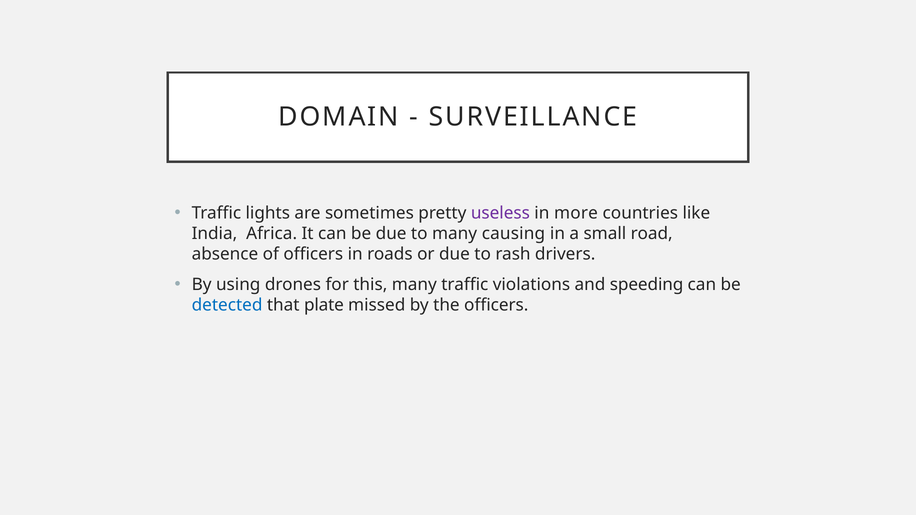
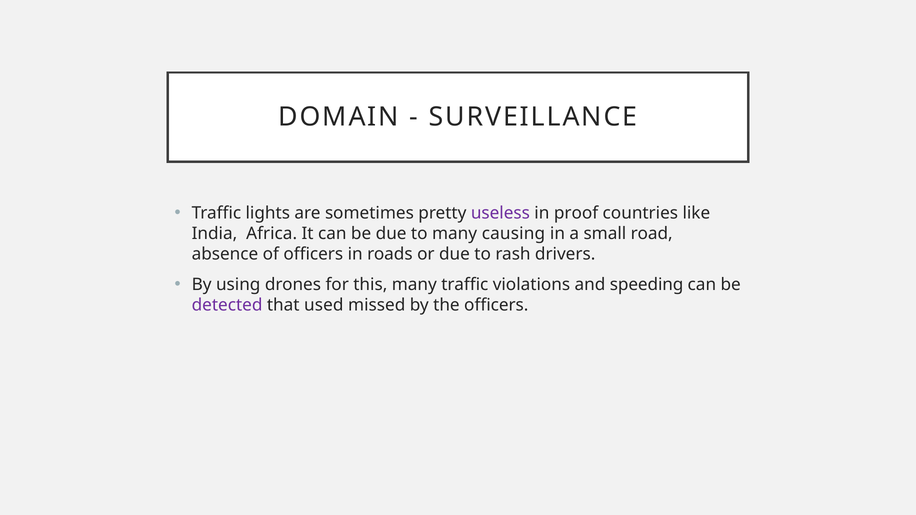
more: more -> proof (576, 213)
detected colour: blue -> purple (227, 305)
plate: plate -> used (324, 305)
